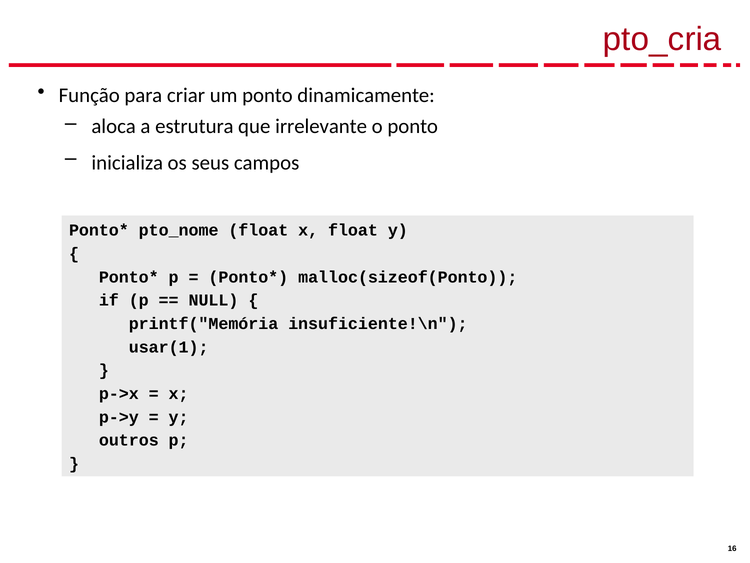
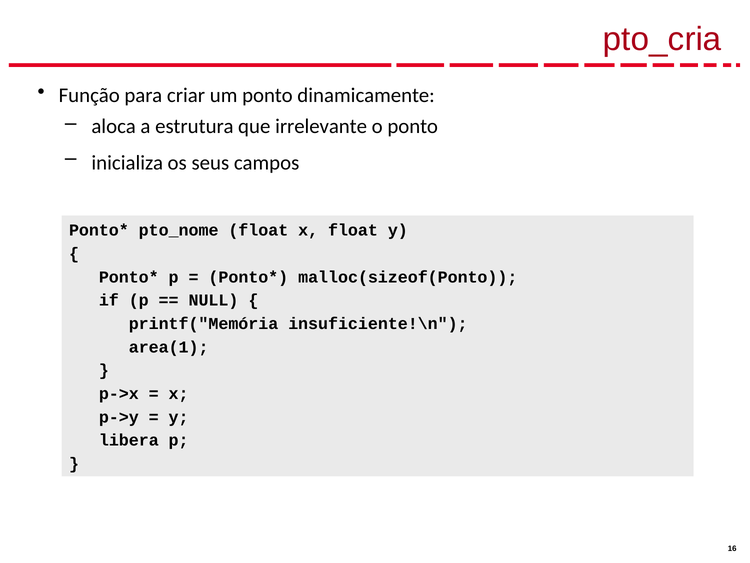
usar(1: usar(1 -> area(1 (169, 347)
outros: outros -> libera (129, 440)
